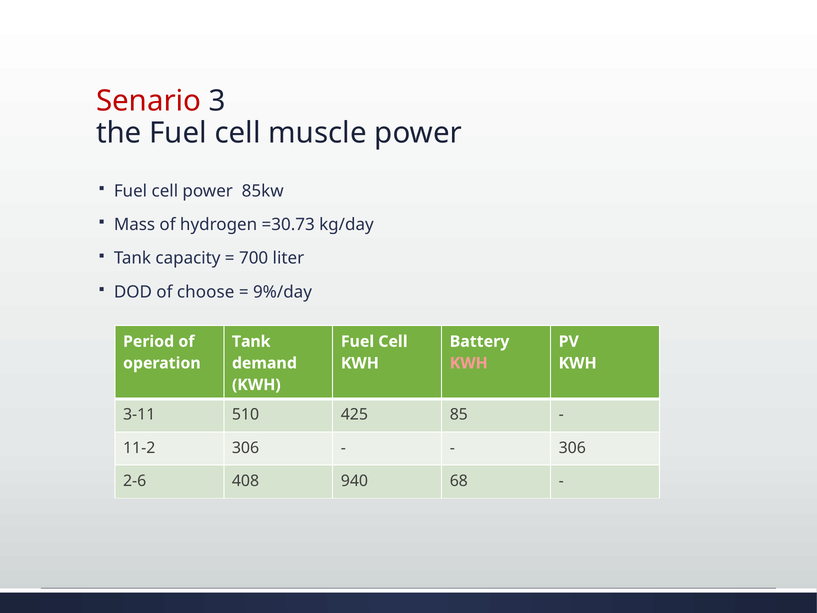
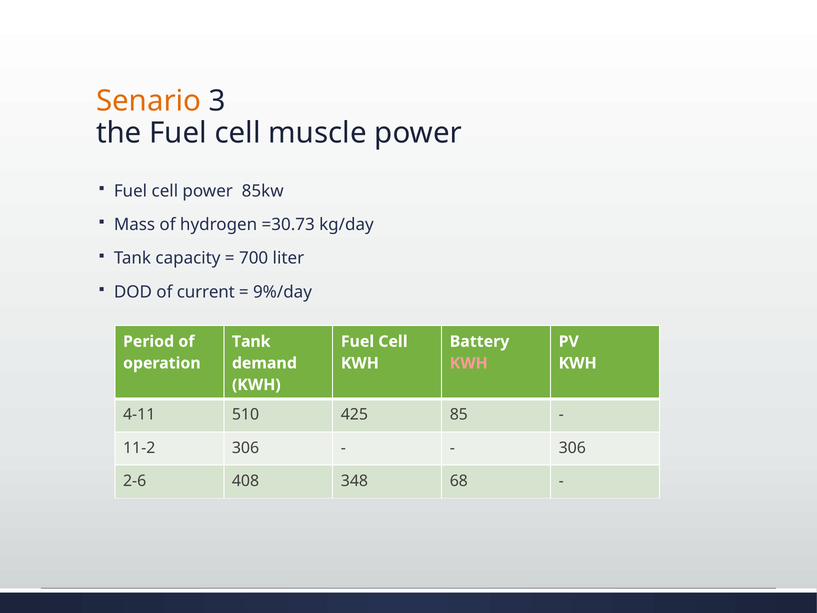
Senario colour: red -> orange (149, 101)
choose: choose -> current (206, 292)
3-11: 3-11 -> 4-11 (139, 415)
940: 940 -> 348 (354, 481)
